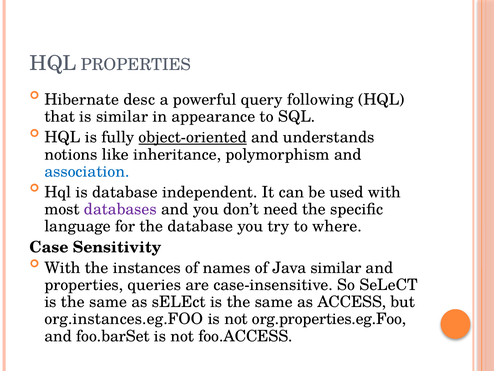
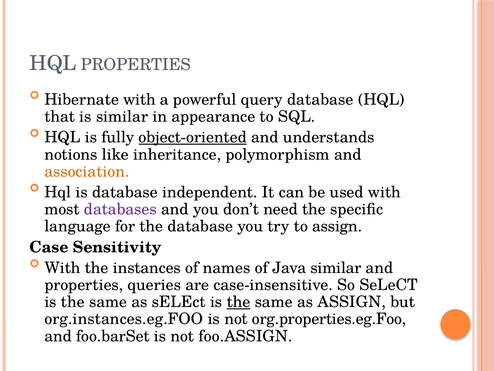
Hibernate desc: desc -> with (139, 99)
query following: following -> database (320, 99)
association colour: blue -> orange (87, 171)
to where: where -> assign (337, 226)
the underline: none -> present (239, 302)
as ACCESS: ACCESS -> ASSIGN (352, 302)
foo.ACCESS: foo.ACCESS -> foo.ASSIGN (245, 336)
